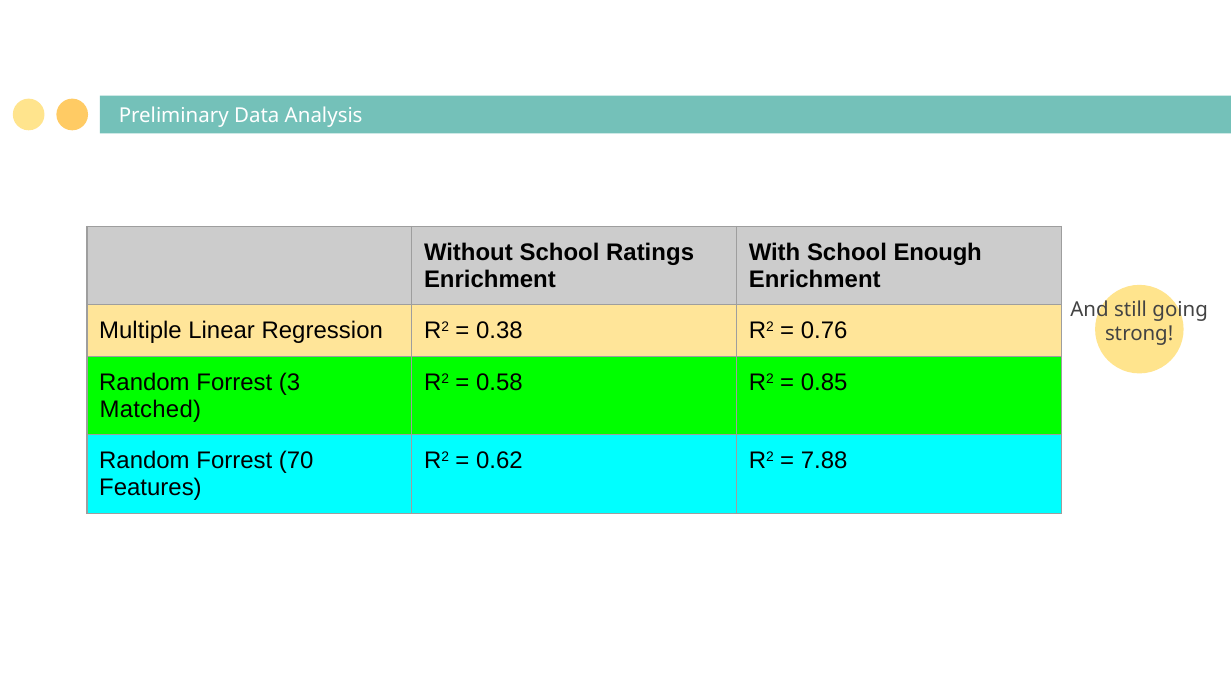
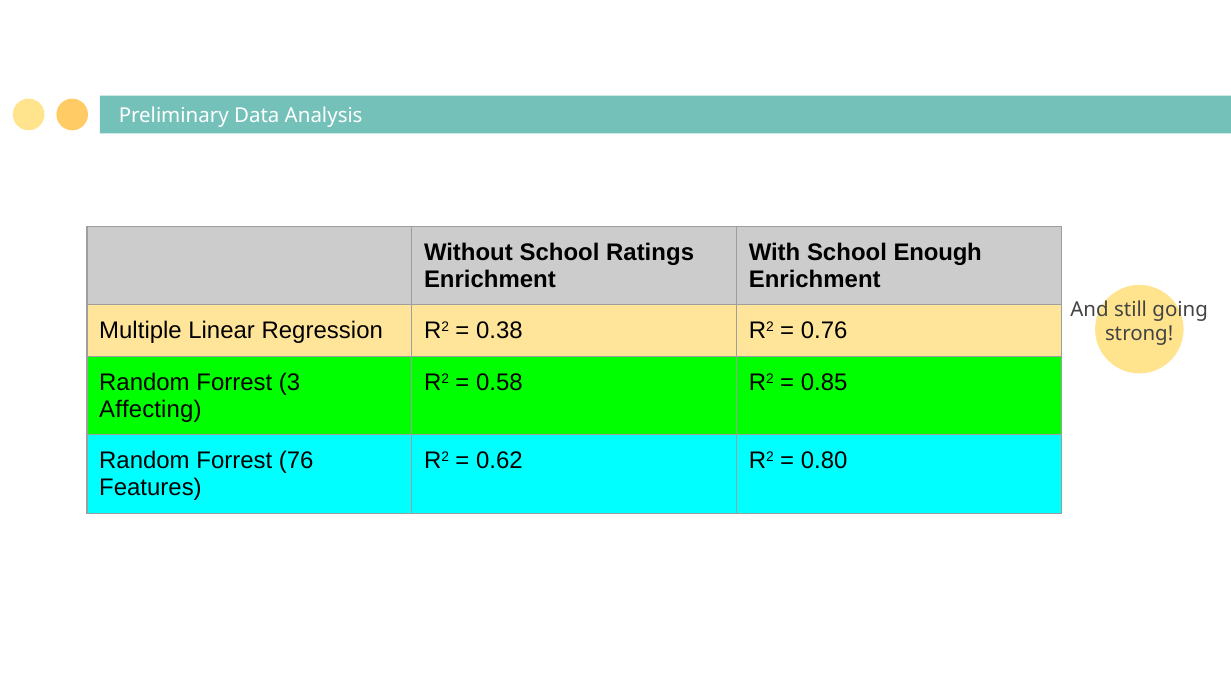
Matched: Matched -> Affecting (150, 409)
70: 70 -> 76 (296, 461)
7.88: 7.88 -> 0.80 (824, 461)
